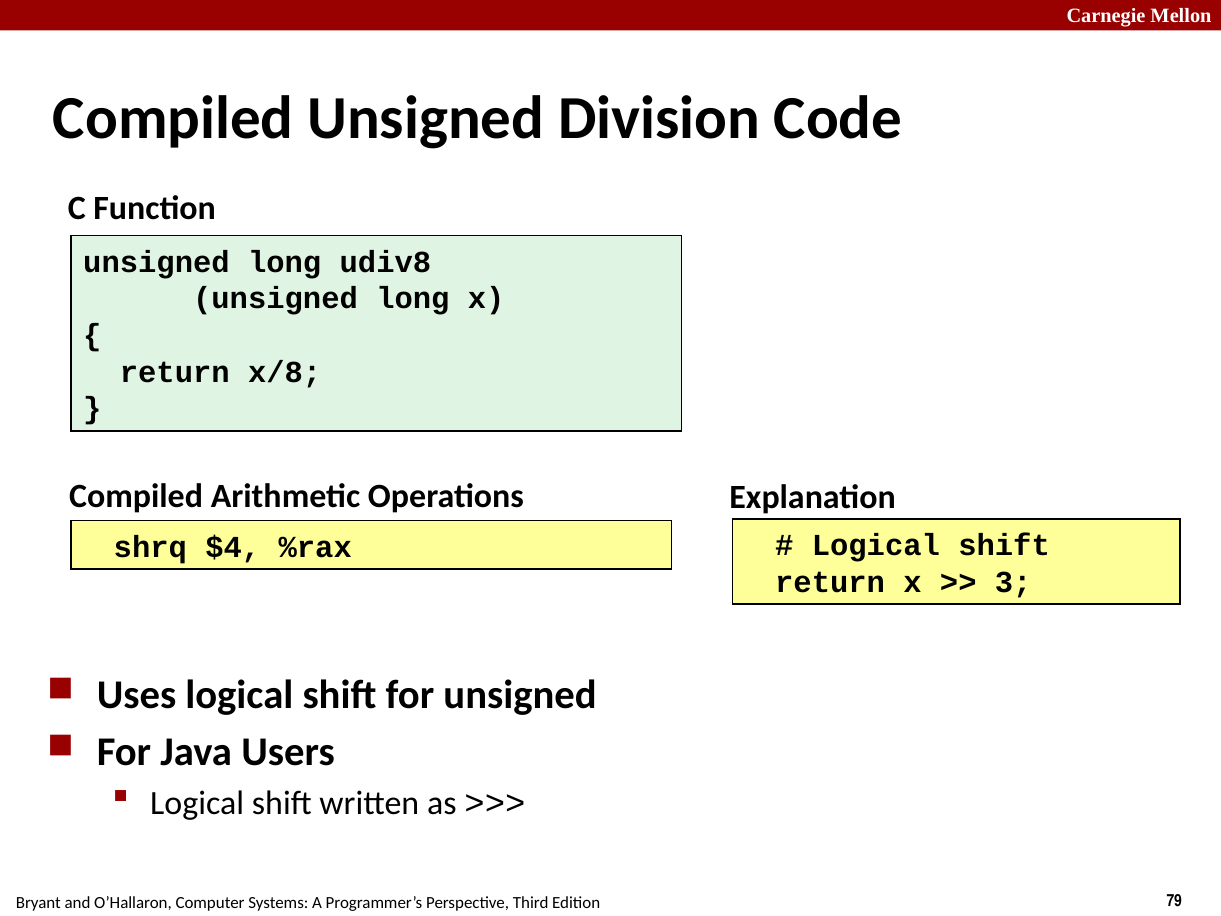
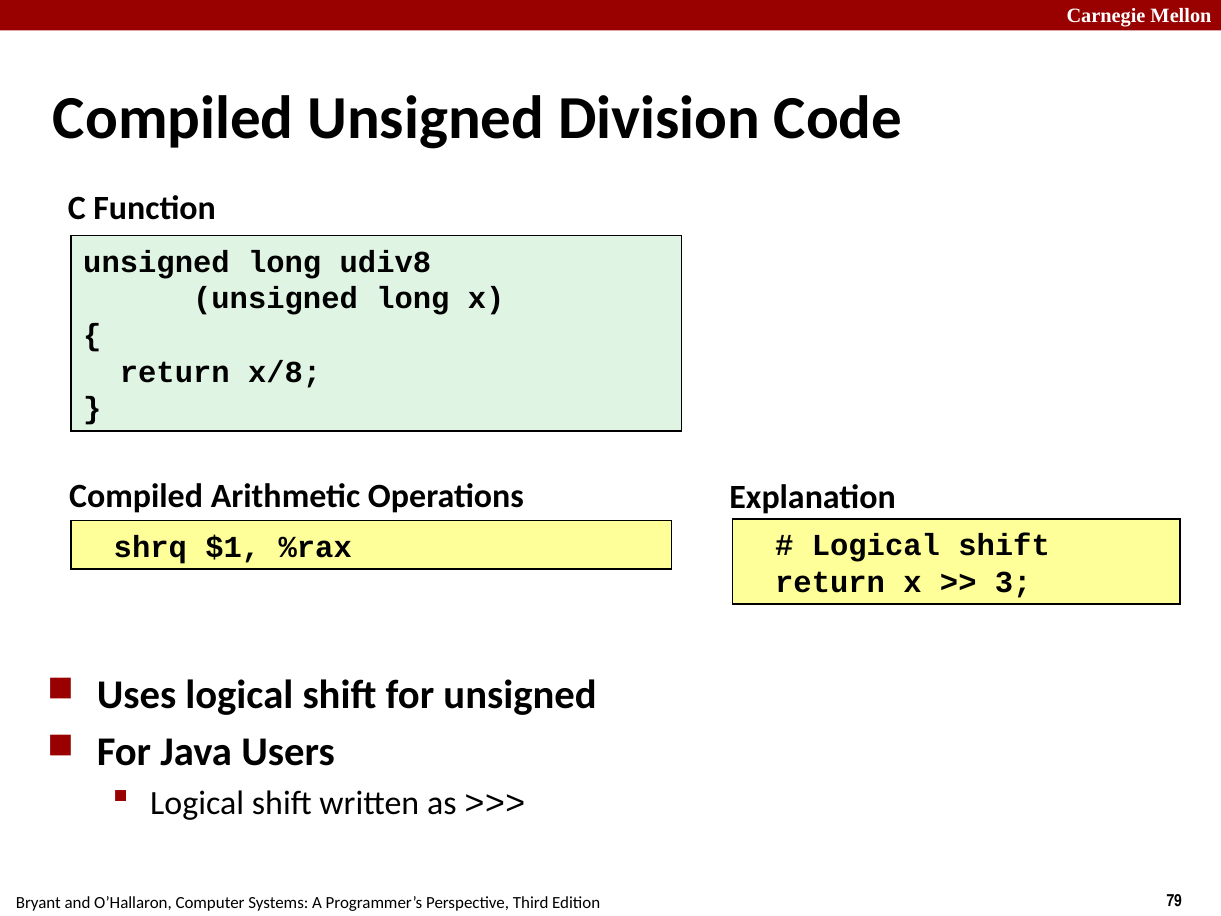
$4: $4 -> $1 (233, 547)
